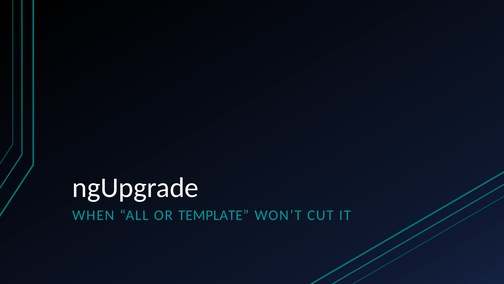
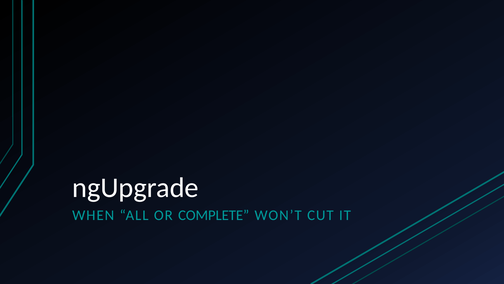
TEMPLATE: TEMPLATE -> COMPLETE (214, 215)
